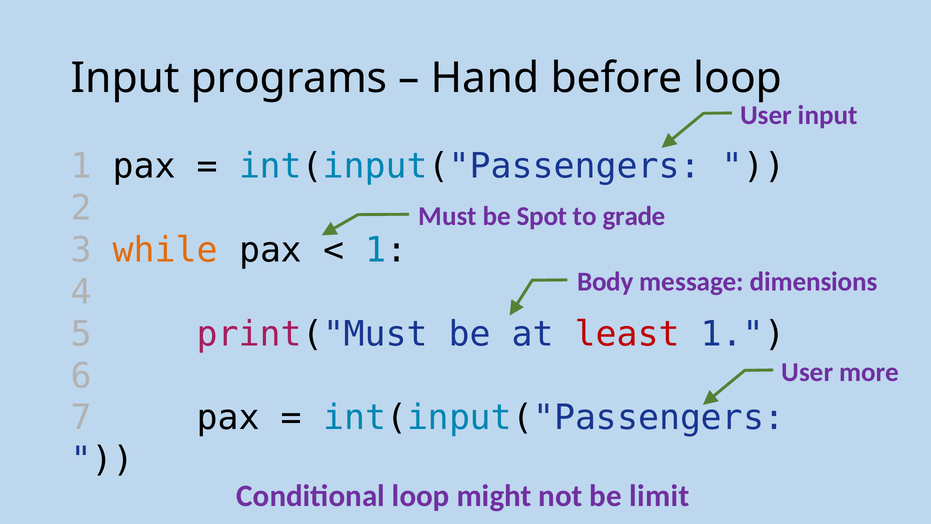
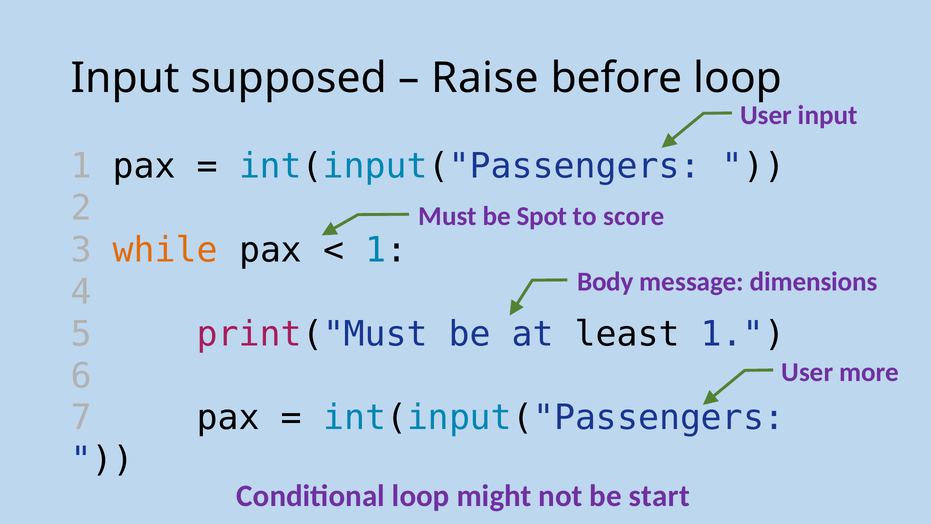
programs: programs -> supposed (289, 78)
Hand: Hand -> Raise (485, 78)
grade: grade -> score (634, 216)
least colour: red -> black (627, 334)
limit: limit -> start (659, 496)
